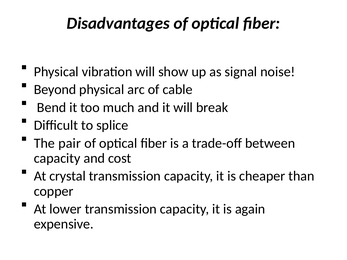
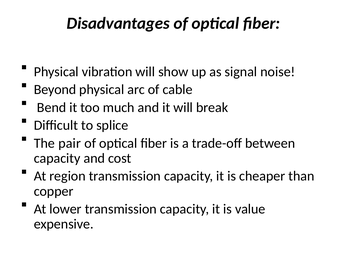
crystal: crystal -> region (68, 176)
again: again -> value (250, 209)
